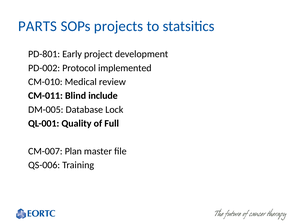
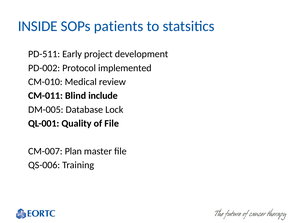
PARTS: PARTS -> INSIDE (38, 26)
projects: projects -> patients (119, 26)
PD-801: PD-801 -> PD-511 (44, 54)
of Full: Full -> File (112, 123)
